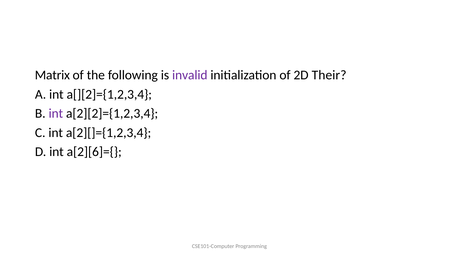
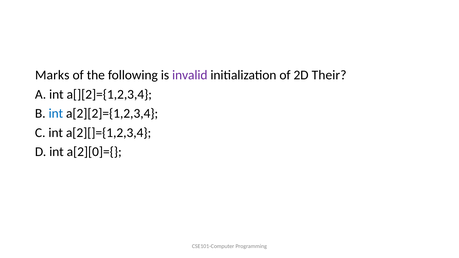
Matrix: Matrix -> Marks (52, 75)
int colour: purple -> blue (56, 114)
a[2][6]={: a[2][6]={ -> a[2][0]={ (94, 152)
